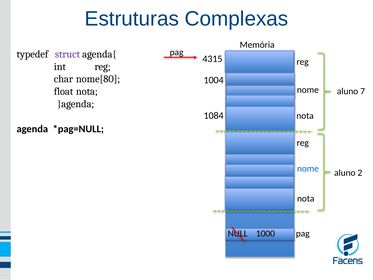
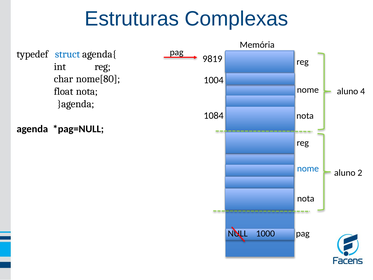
struct colour: purple -> blue (67, 54)
4315: 4315 -> 9819 (212, 59)
7: 7 -> 4 (363, 91)
